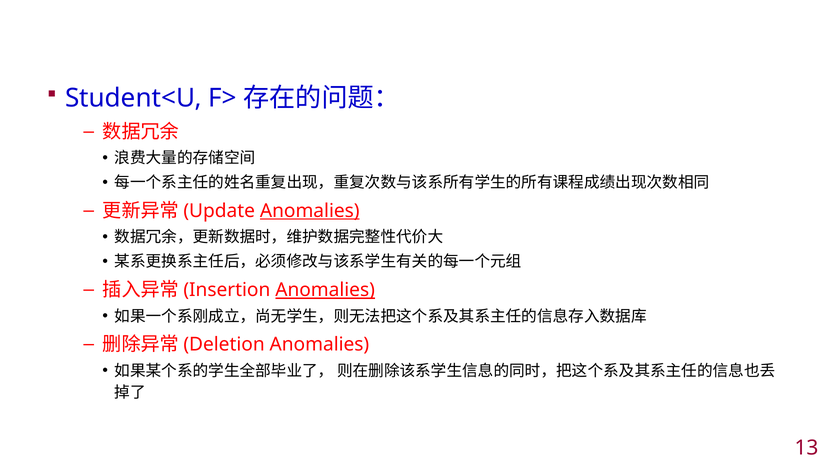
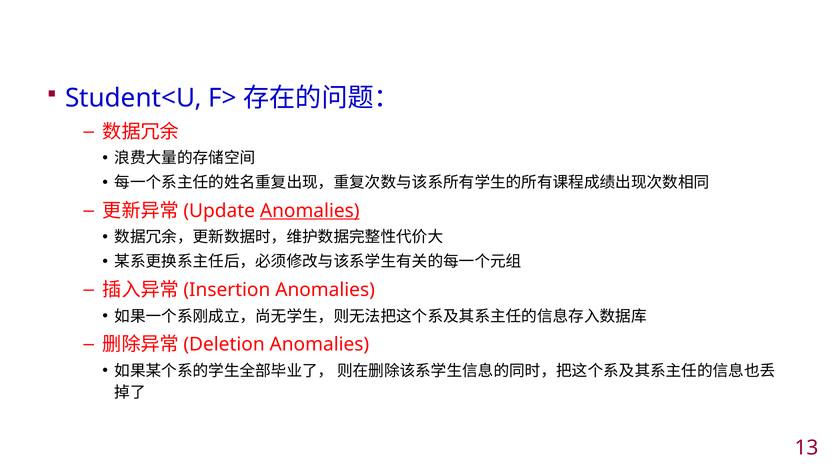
Anomalies underline: present -> none (325, 290)
